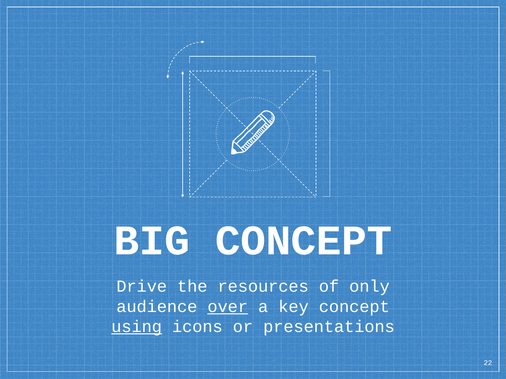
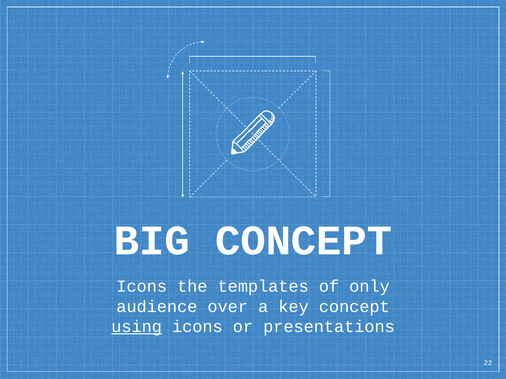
Drive: Drive -> Icons (142, 287)
resources: resources -> templates (263, 287)
over underline: present -> none (228, 307)
